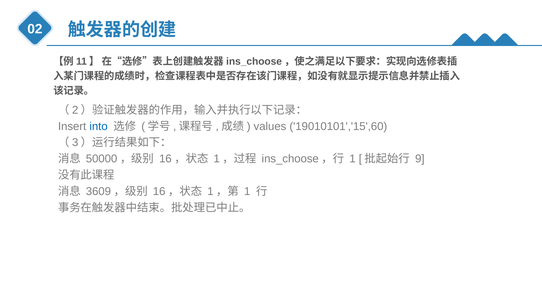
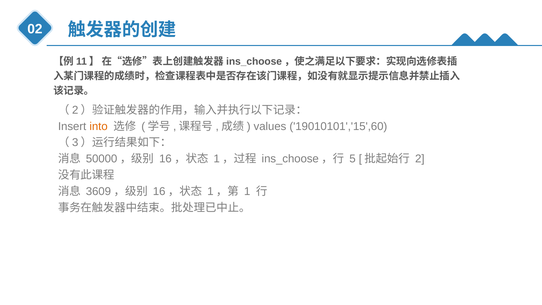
into colour: blue -> orange (99, 126)
1: 1 -> 5 (353, 159)
9: 9 -> 2 (420, 159)
